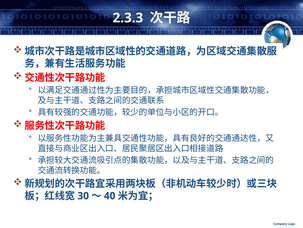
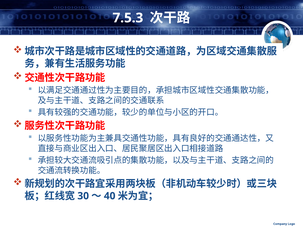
2.3.3: 2.3.3 -> 7.5.3 (128, 18)
